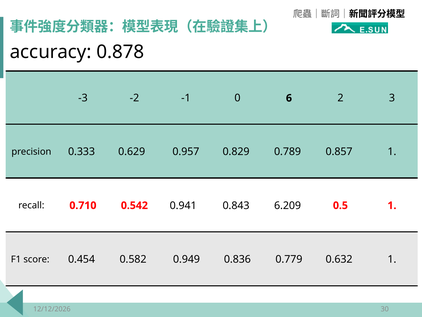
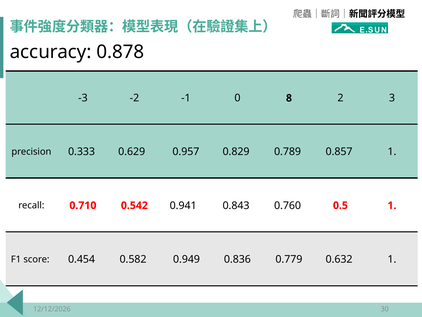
6: 6 -> 8 (289, 98)
6.209: 6.209 -> 0.760 (288, 205)
